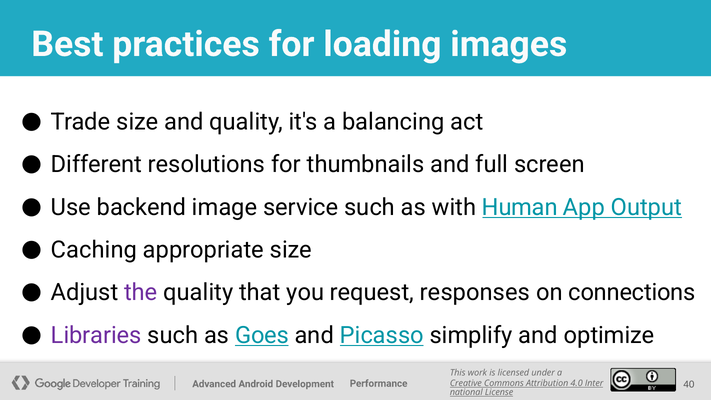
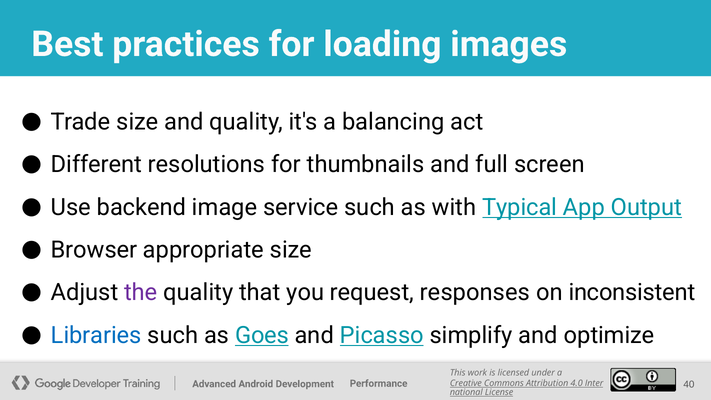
Human: Human -> Typical (520, 207)
Caching: Caching -> Browser (94, 250)
connections: connections -> inconsistent (632, 292)
Libraries colour: purple -> blue (96, 335)
